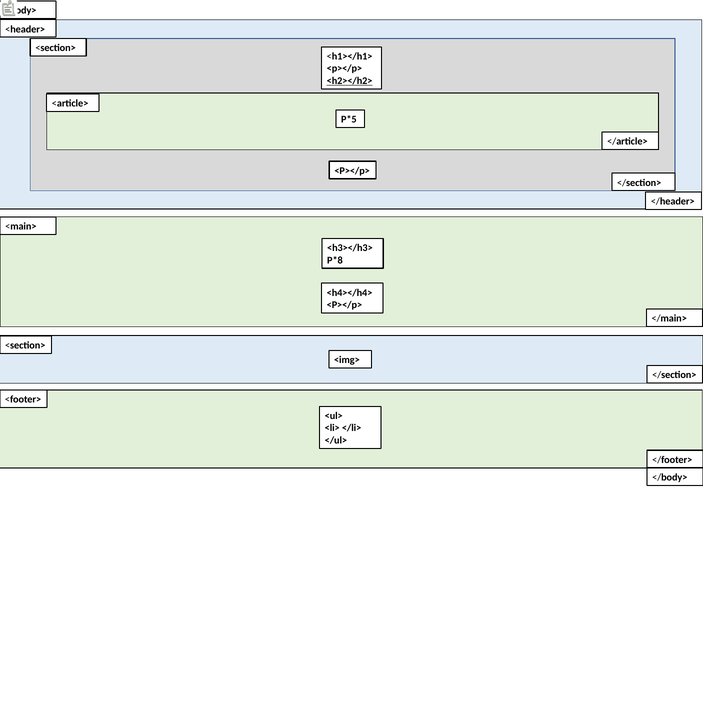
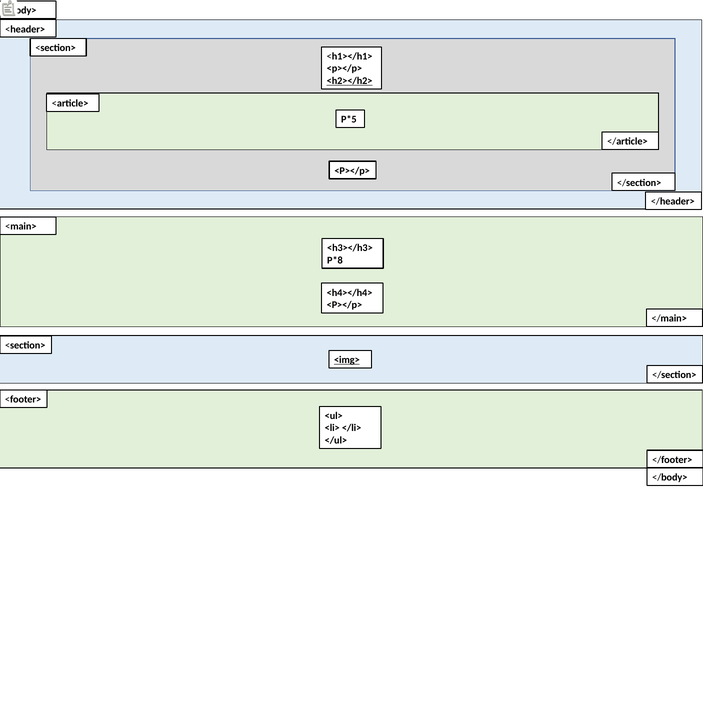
<img> underline: none -> present (347, 360)
